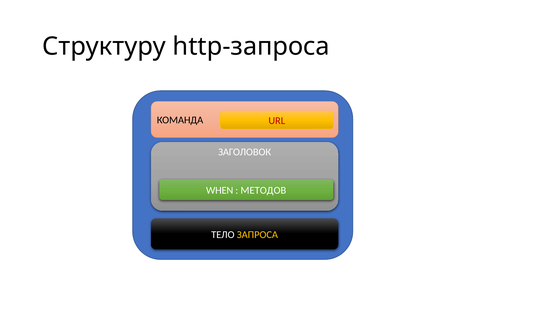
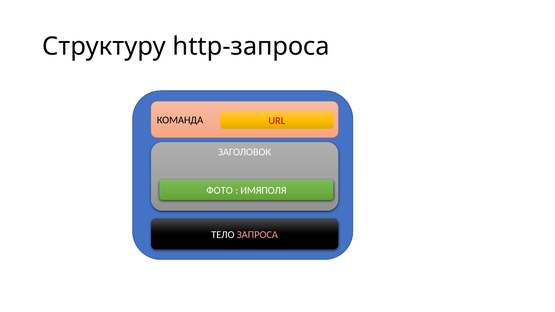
WHEN: WHEN -> ФОТО (220, 190)
МЕТОДОВ: МЕТОДОВ -> ИМЯПОЛЯ (263, 190)
ЗАПРОСА colour: yellow -> pink (257, 235)
